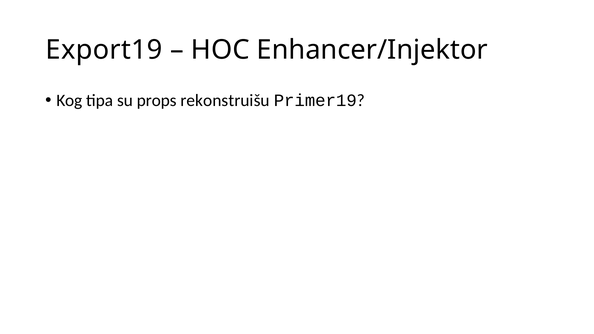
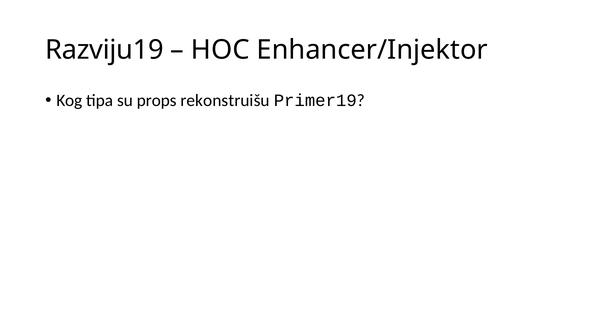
Export19: Export19 -> Razviju19 (104, 50)
